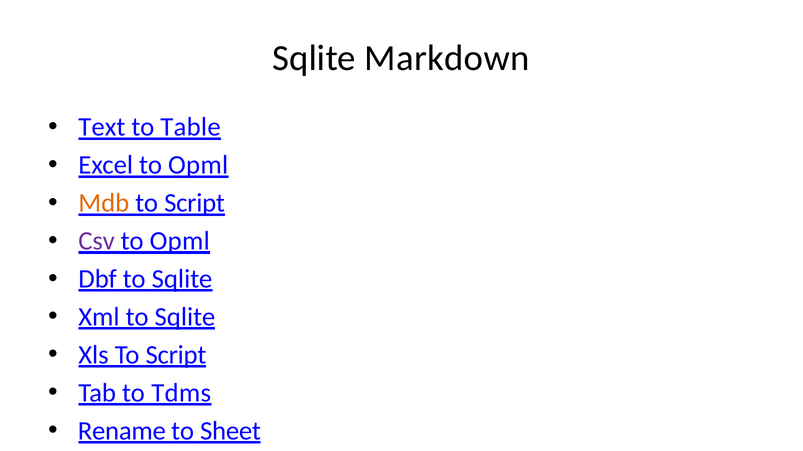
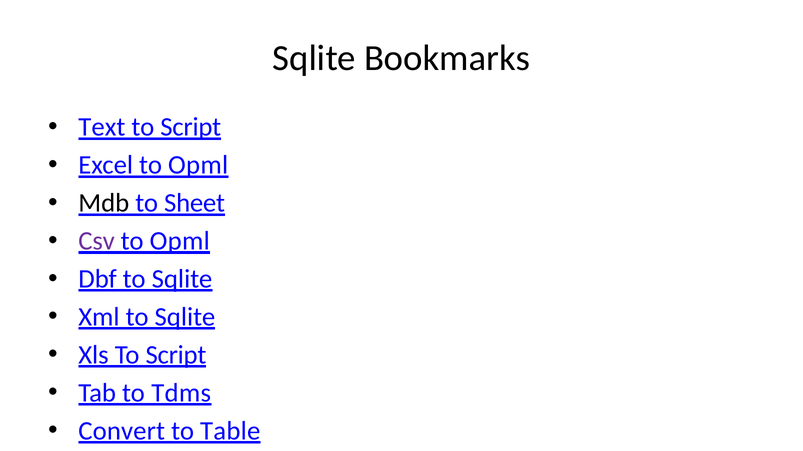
Markdown: Markdown -> Bookmarks (447, 58)
Table: Table -> Script (191, 127)
Mdb colour: orange -> black (104, 203)
Script: Script -> Sheet (195, 203)
Rename: Rename -> Convert (122, 431)
Sheet: Sheet -> Table (230, 431)
